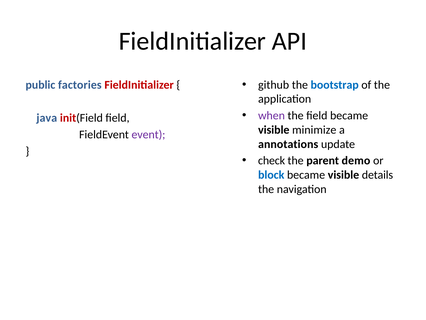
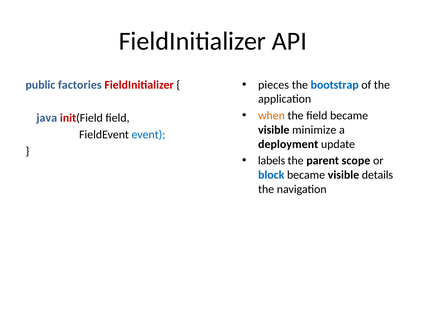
github: github -> pieces (274, 85)
when colour: purple -> orange (271, 115)
event colour: purple -> blue (148, 134)
annotations: annotations -> deployment (288, 144)
check: check -> labels (272, 160)
demo: demo -> scope (356, 160)
